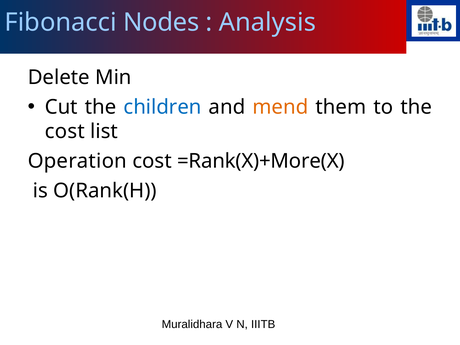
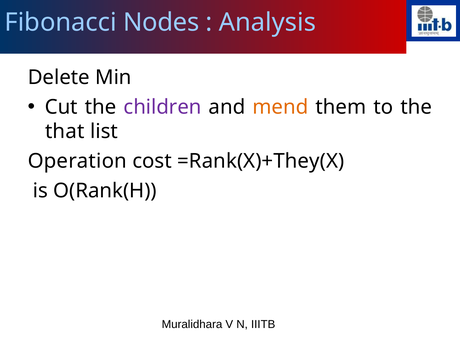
children colour: blue -> purple (163, 107)
cost: cost -> that (65, 132)
=Rank(X)+More(X: =Rank(X)+More(X -> =Rank(X)+They(X (261, 161)
